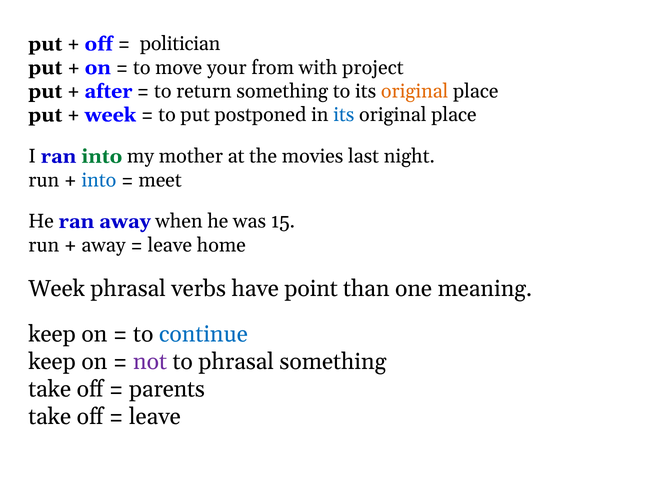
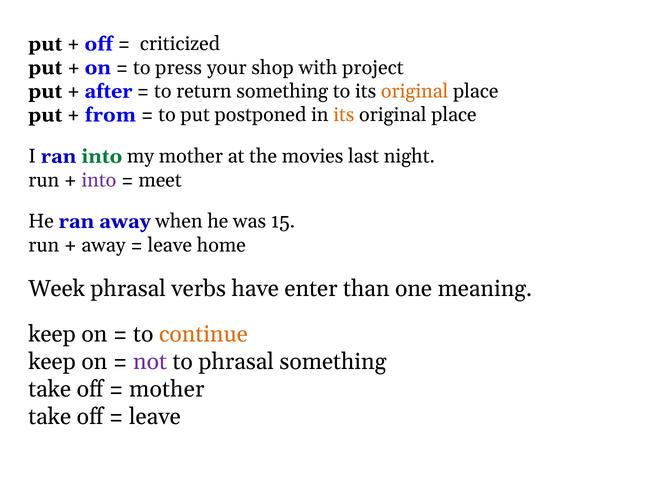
politician: politician -> criticized (180, 44)
move: move -> press (179, 68)
from: from -> shop (273, 68)
week: week -> from (110, 115)
its colour: blue -> orange (344, 115)
into colour: blue -> purple (99, 180)
point: point -> enter (311, 289)
continue colour: blue -> orange (203, 334)
parents: parents -> mother (167, 389)
